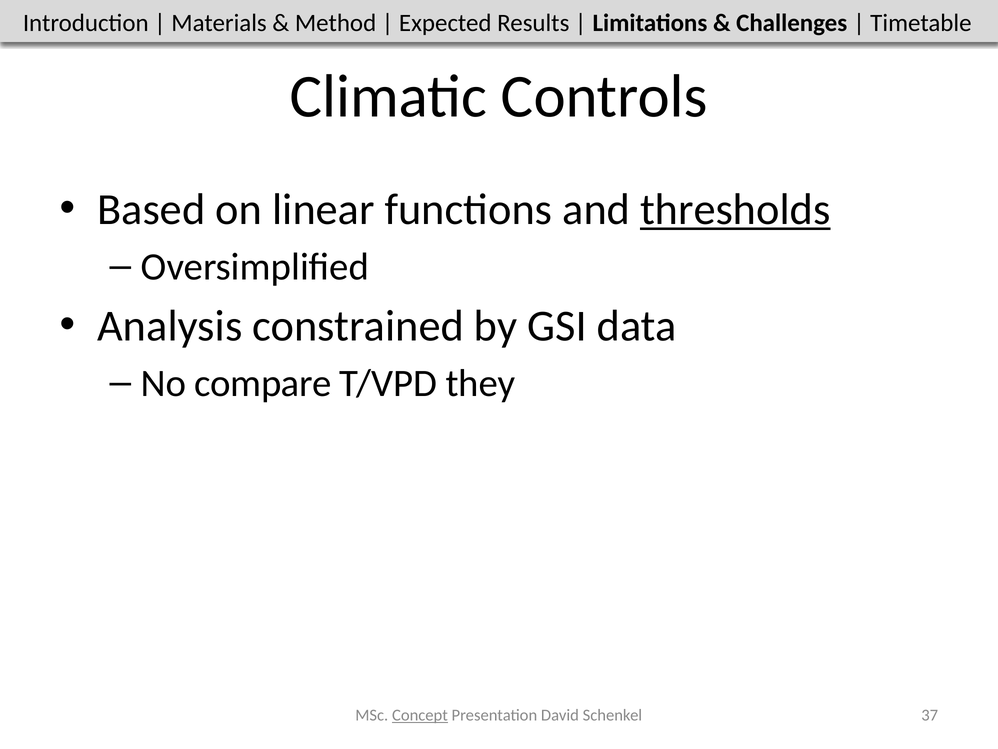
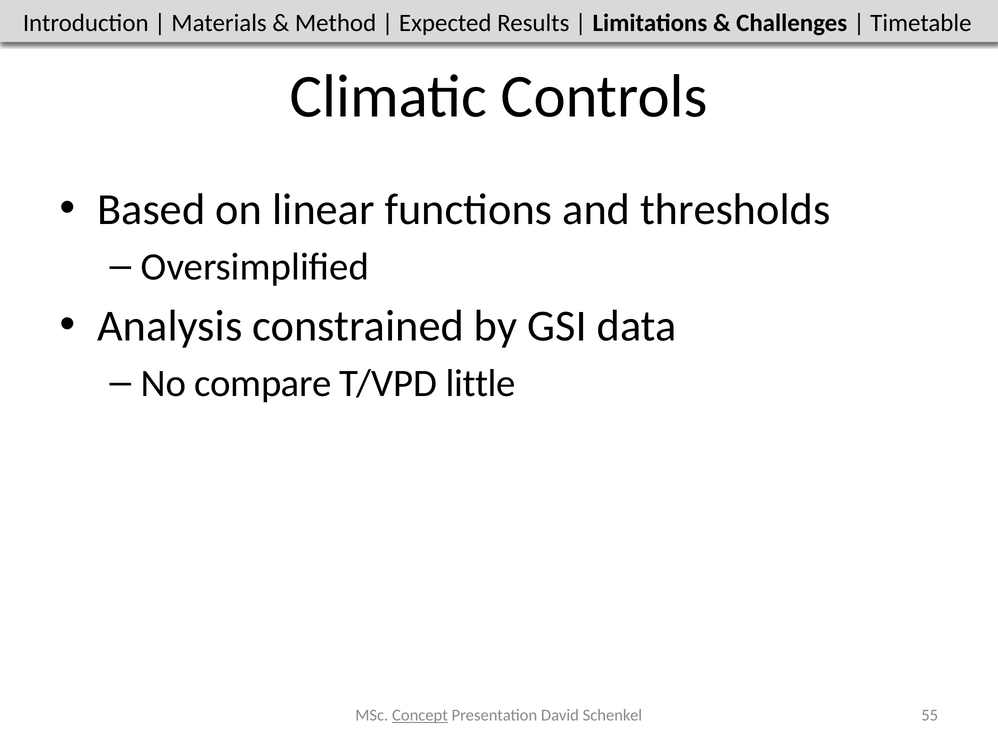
thresholds underline: present -> none (735, 209)
they: they -> little (481, 383)
37: 37 -> 55 (930, 715)
